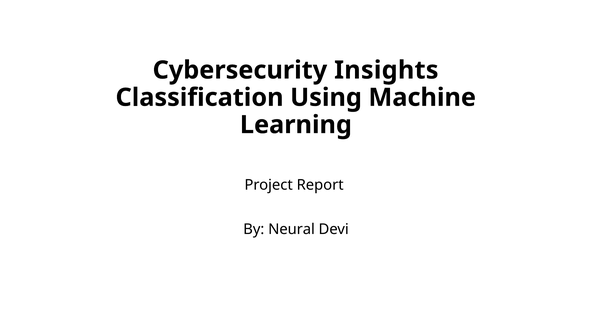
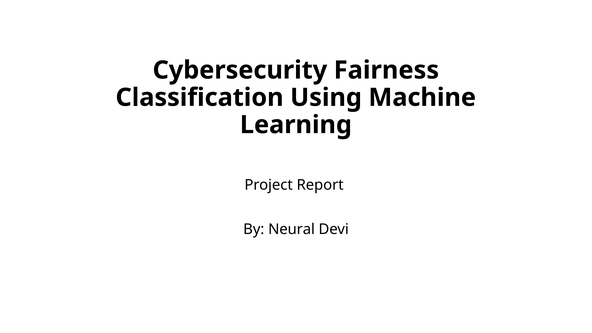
Insights: Insights -> Fairness (386, 70)
